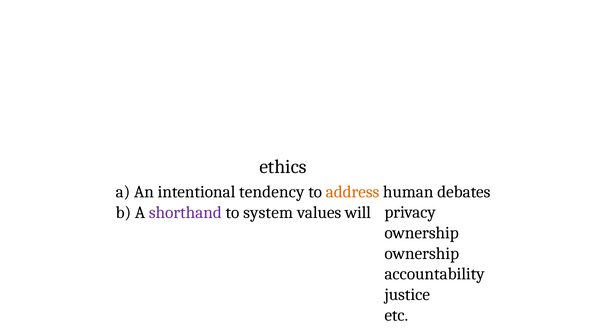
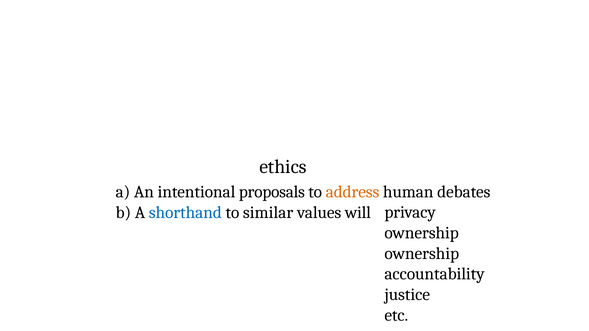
tendency: tendency -> proposals (272, 192)
shorthand colour: purple -> blue (185, 213)
system: system -> similar (268, 213)
